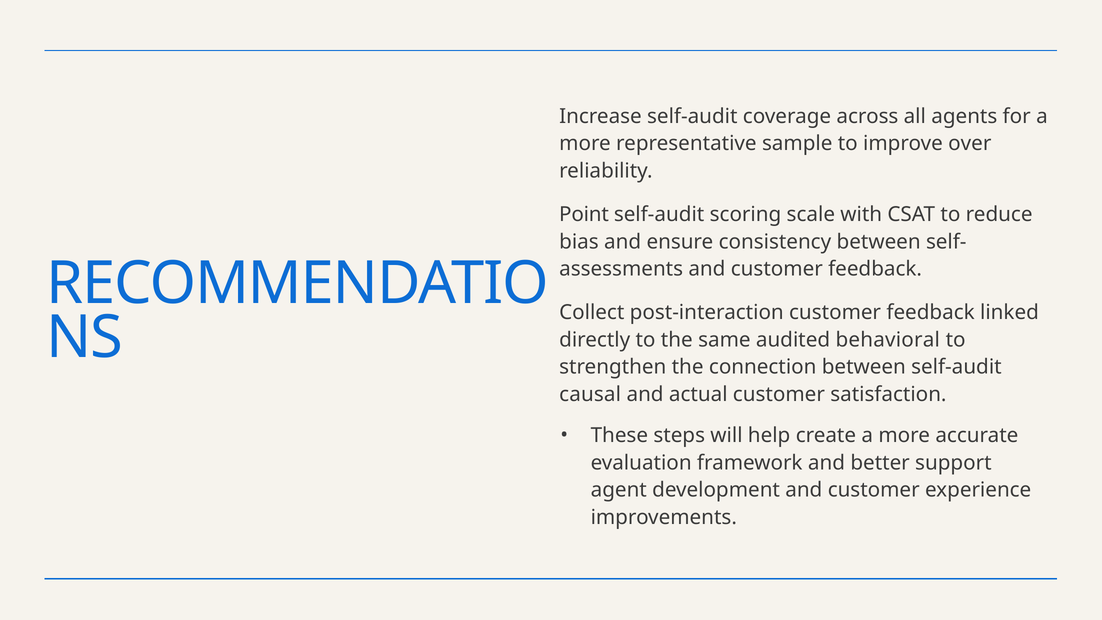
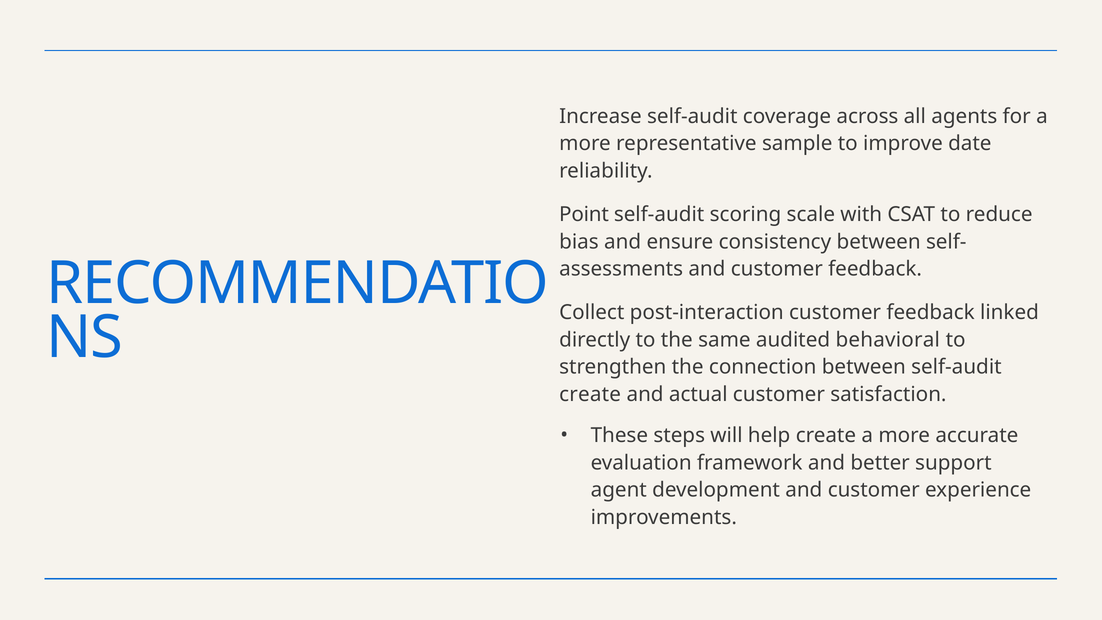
over: over -> date (970, 144)
causal: causal -> create (590, 394)
